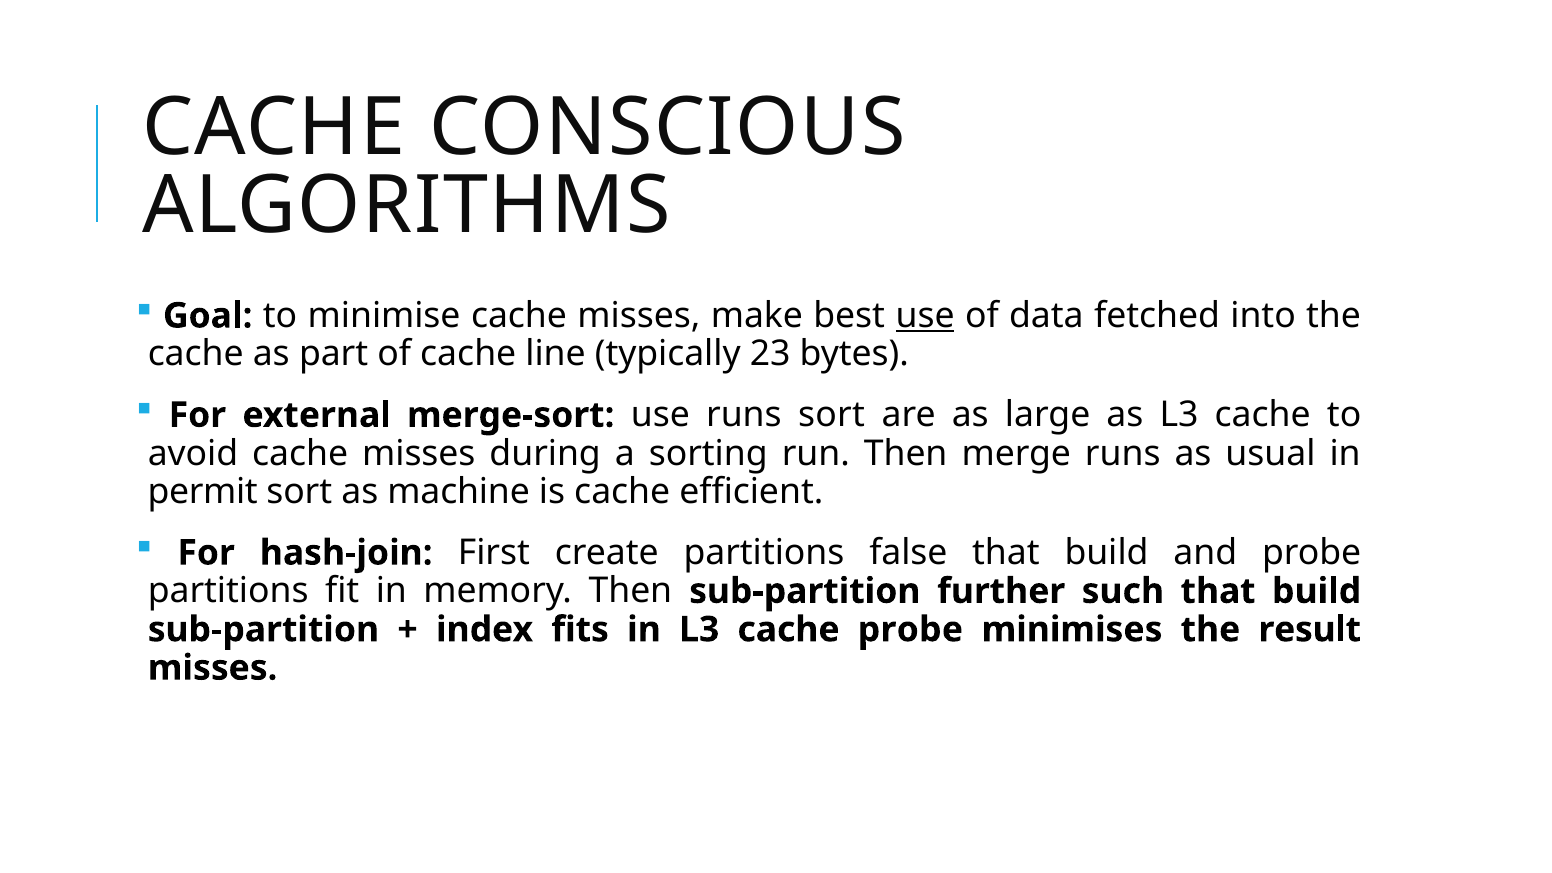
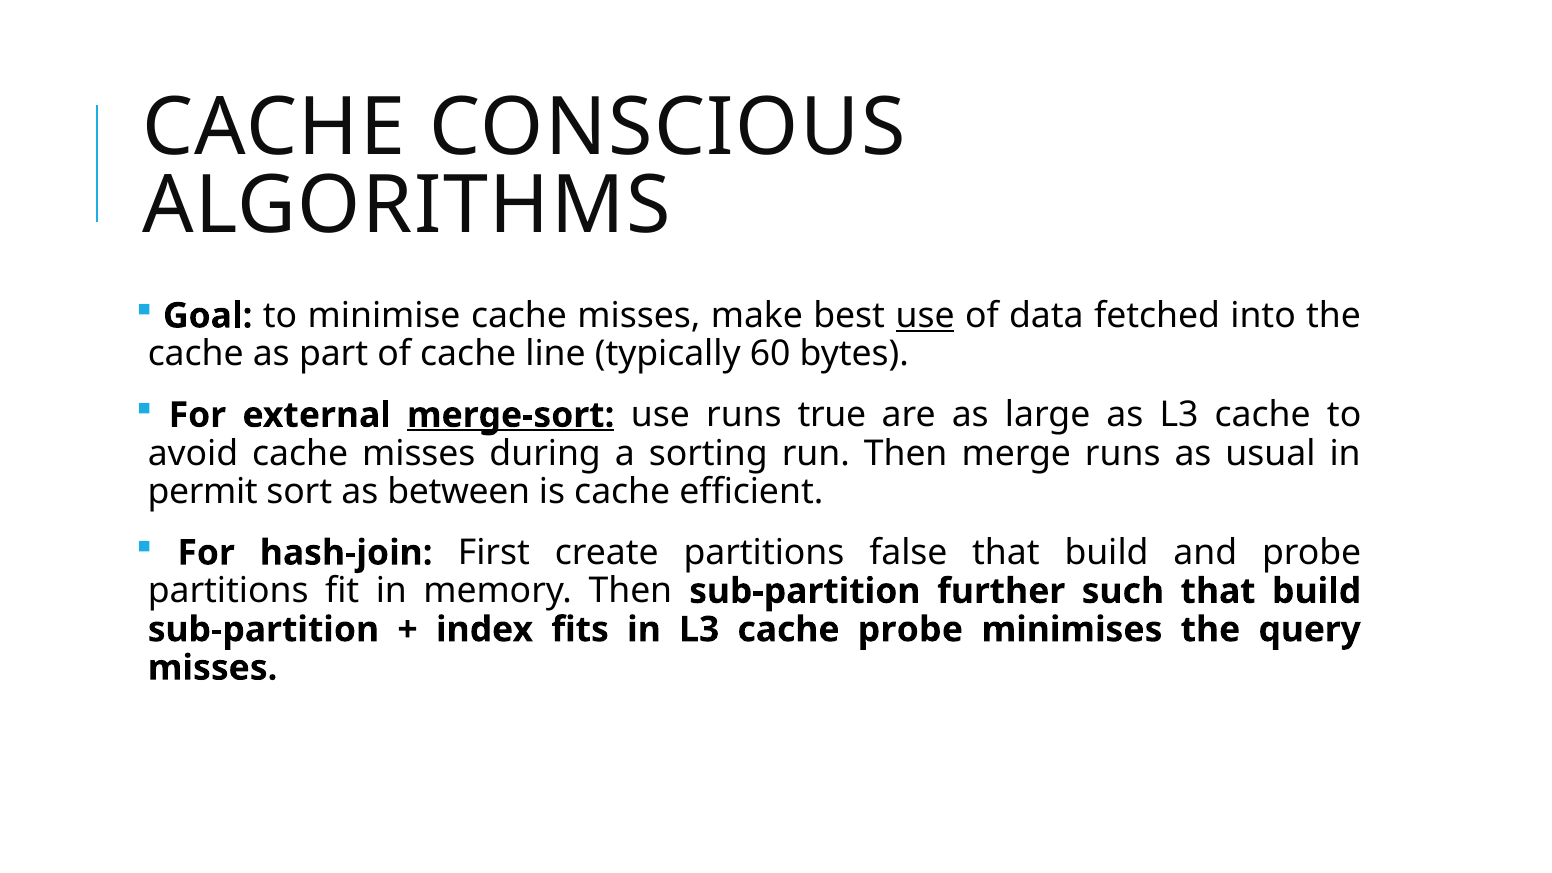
23: 23 -> 60 (770, 354)
merge-sort underline: none -> present (511, 415)
runs sort: sort -> true (832, 415)
machine: machine -> between (459, 492)
result: result -> query (1310, 630)
